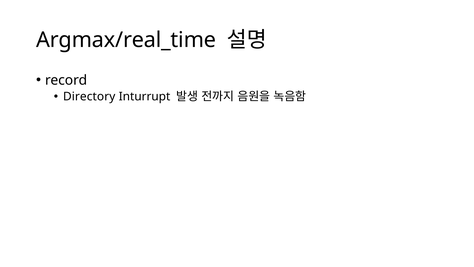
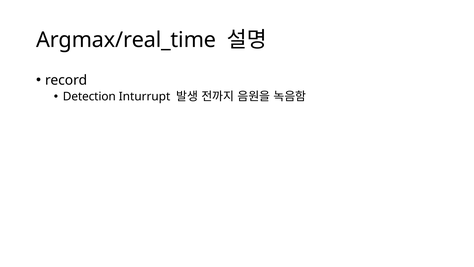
Directory: Directory -> Detection (89, 96)
